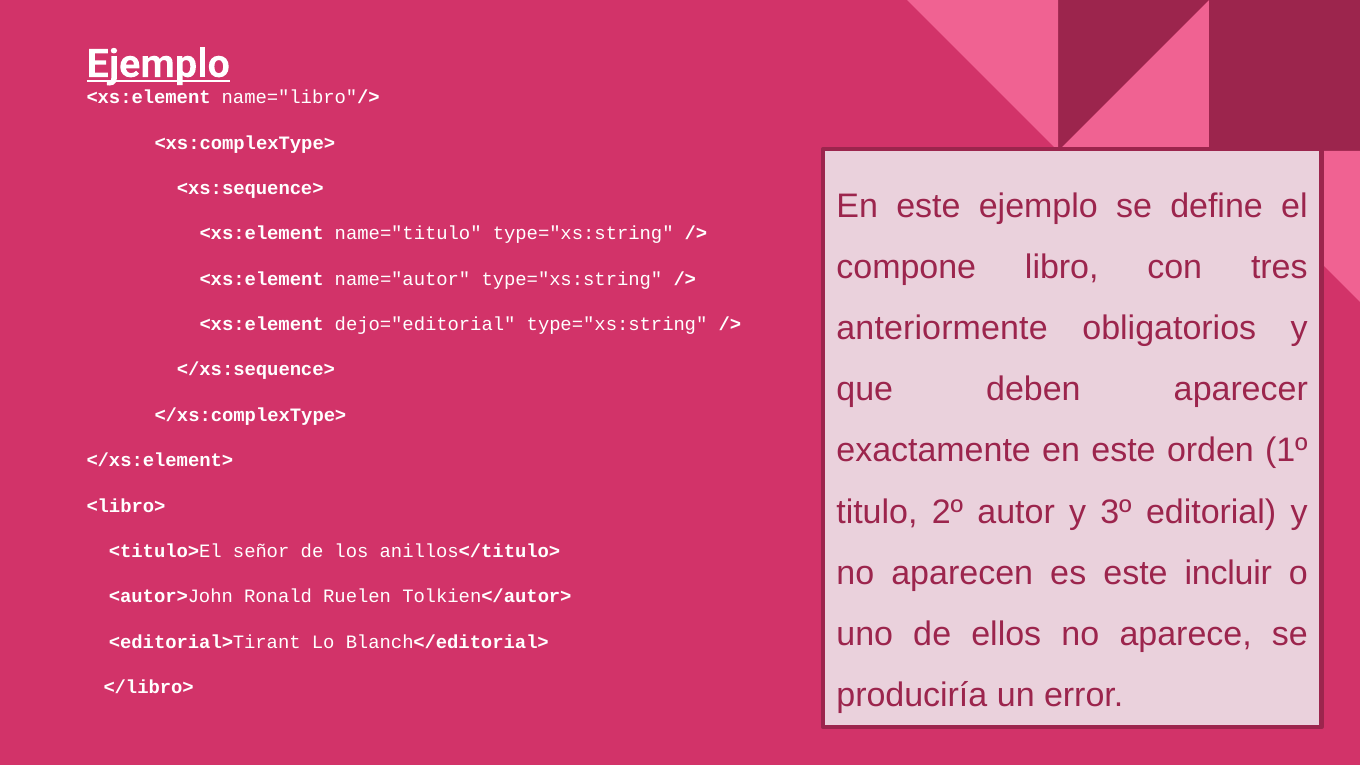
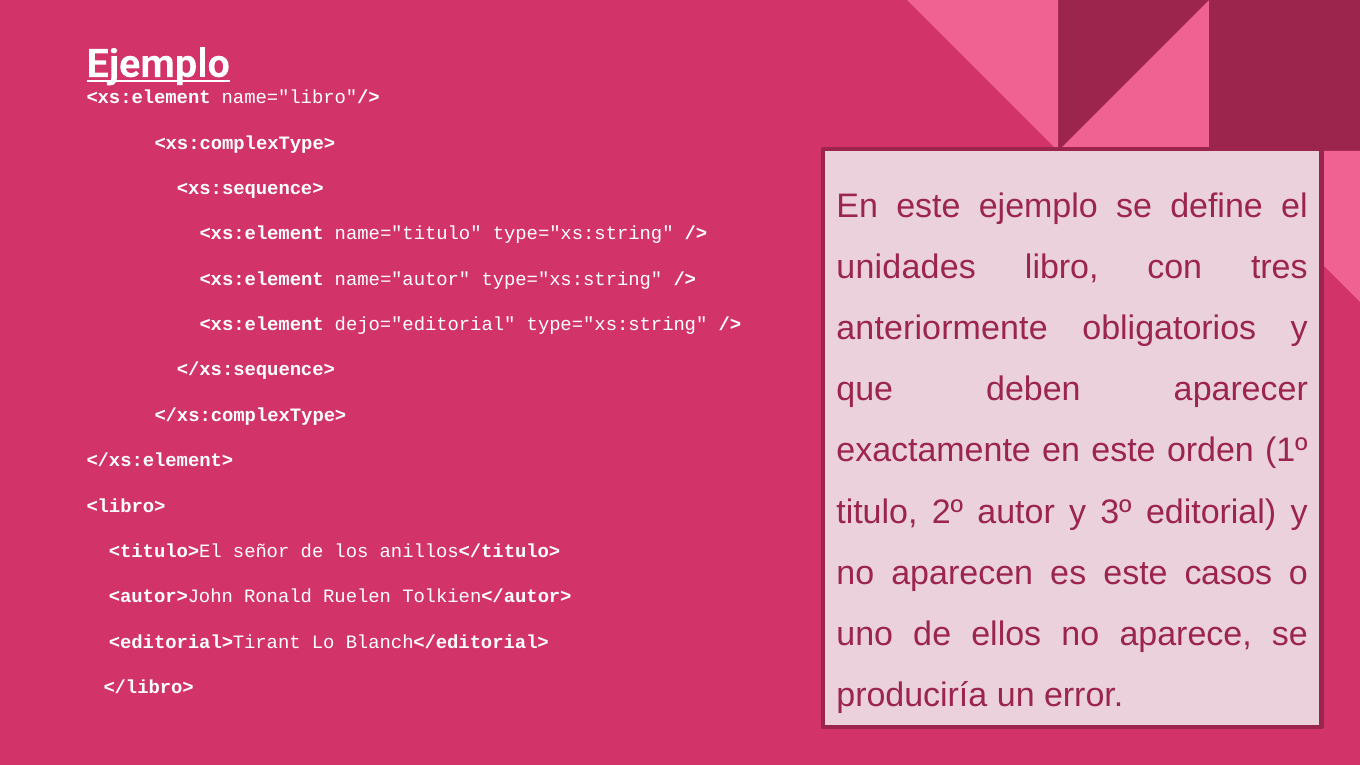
compone: compone -> unidades (906, 267)
incluir: incluir -> casos (1228, 573)
